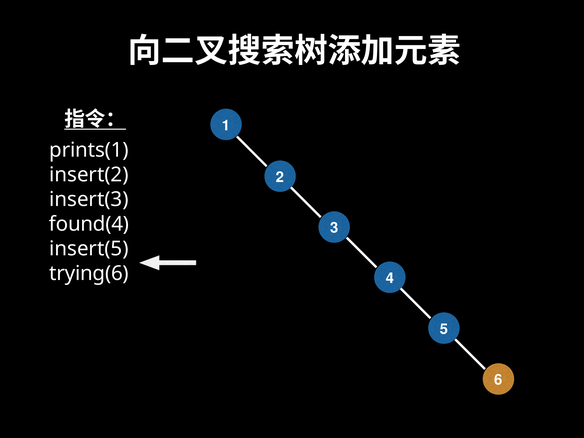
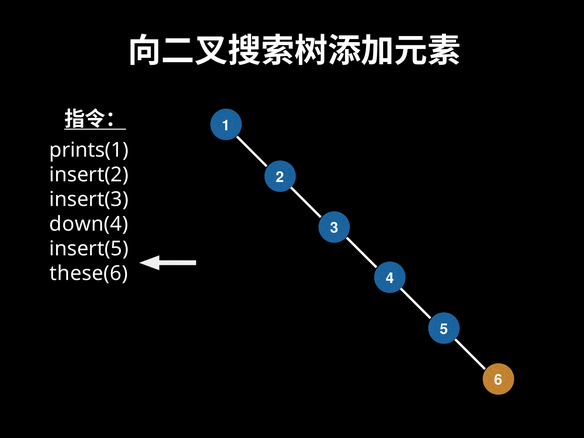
found(4: found(4 -> down(4 (89, 224)
trying(6: trying(6 -> these(6 (89, 273)
